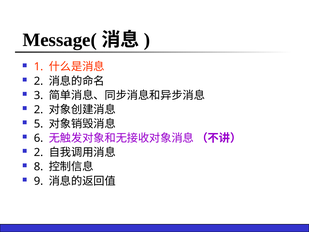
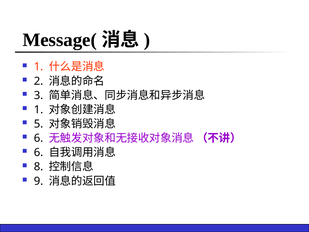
2: 2 -> 1 (39, 110)
2: 2 -> 6 (39, 152)
